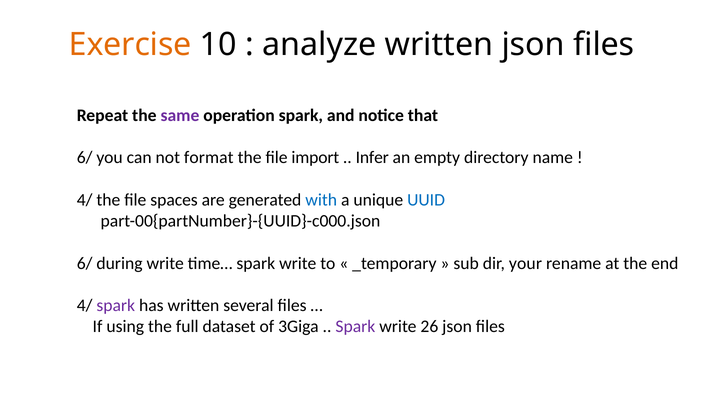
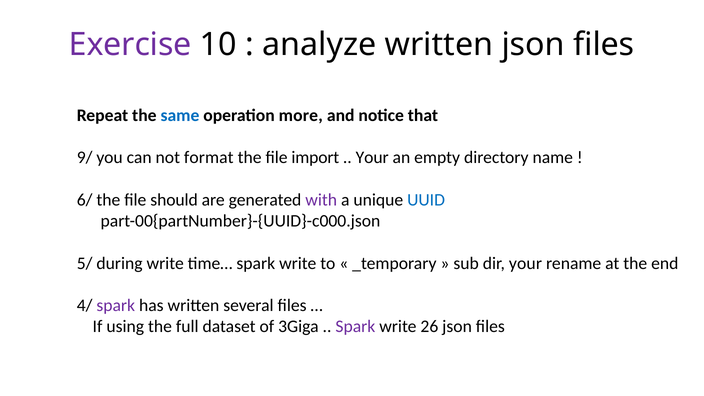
Exercise colour: orange -> purple (130, 45)
same colour: purple -> blue (180, 115)
operation spark: spark -> more (301, 115)
6/: 6/ -> 9/ (85, 158)
Infer: Infer -> Your (372, 158)
4/: 4/ -> 6/ (85, 200)
spaces: spaces -> should (174, 200)
with colour: blue -> purple (321, 200)
6/: 6/ -> 5/ (85, 263)
